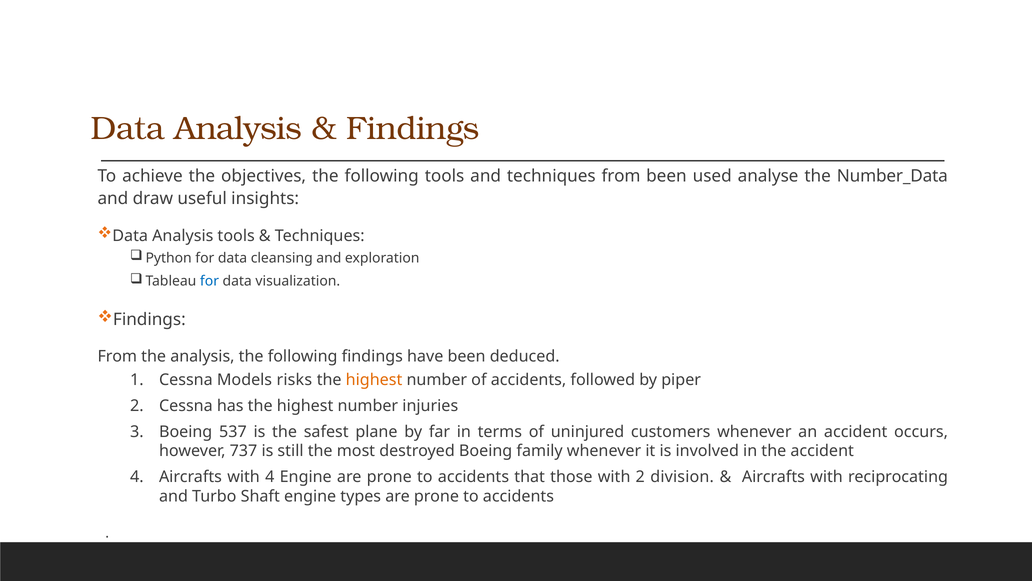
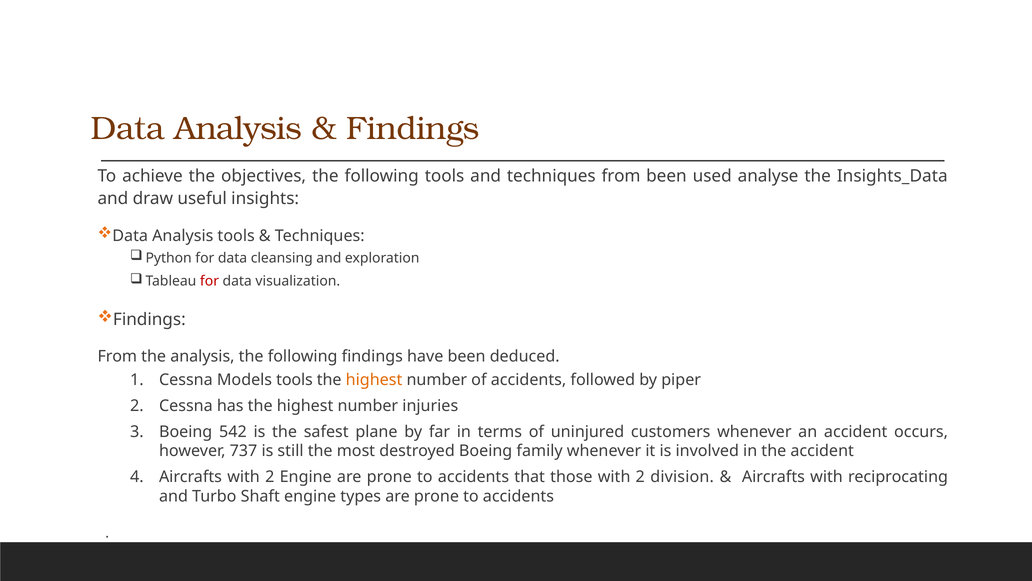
Number_Data: Number_Data -> Insights_Data (892, 176)
for colour: blue -> red (210, 281)
Models risks: risks -> tools (295, 380)
537: 537 -> 542 (233, 431)
Aircrafts with 4: 4 -> 2 (270, 477)
